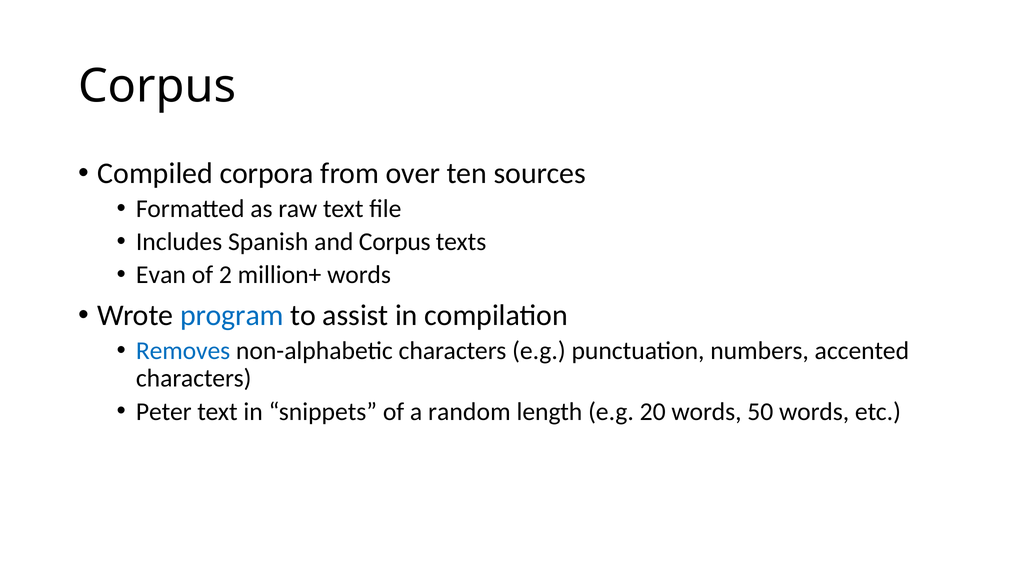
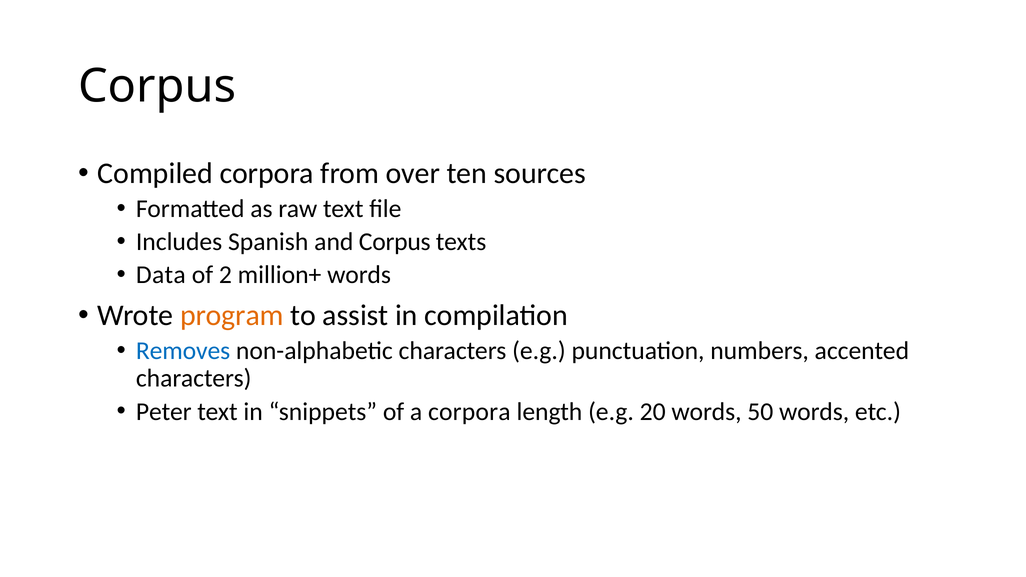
Evan: Evan -> Data (161, 275)
program colour: blue -> orange (232, 316)
a random: random -> corpora (469, 412)
